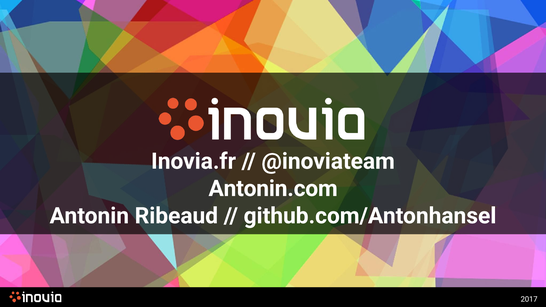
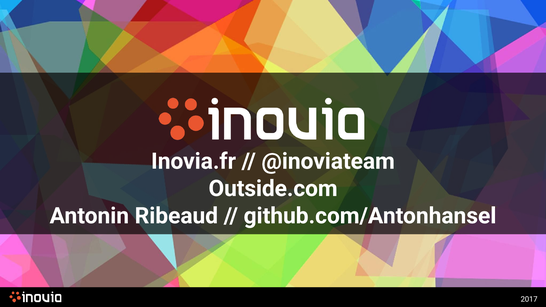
Antonin.com: Antonin.com -> Outside.com (273, 189)
